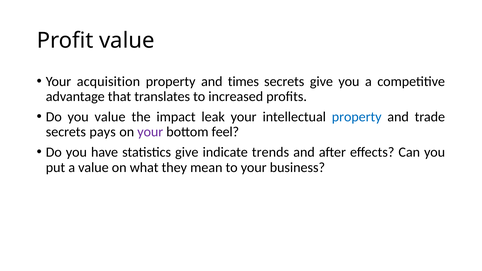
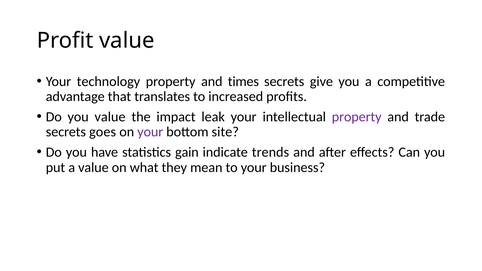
acquisition: acquisition -> technology (109, 81)
property colour: blue -> purple (357, 117)
pays: pays -> goes (103, 132)
feel: feel -> site (225, 132)
statistics give: give -> gain (187, 152)
